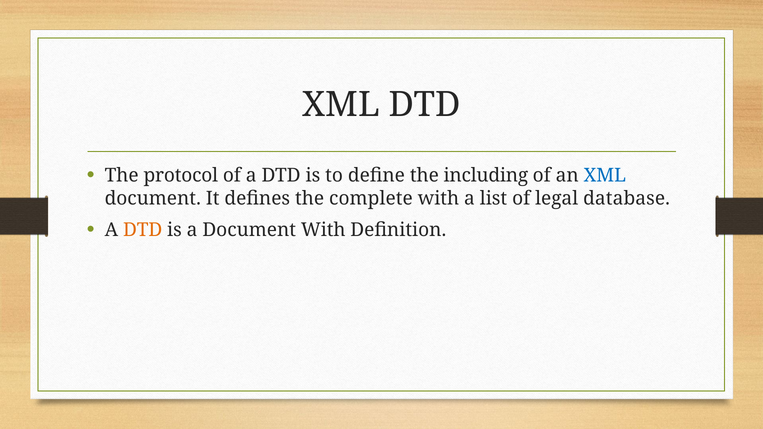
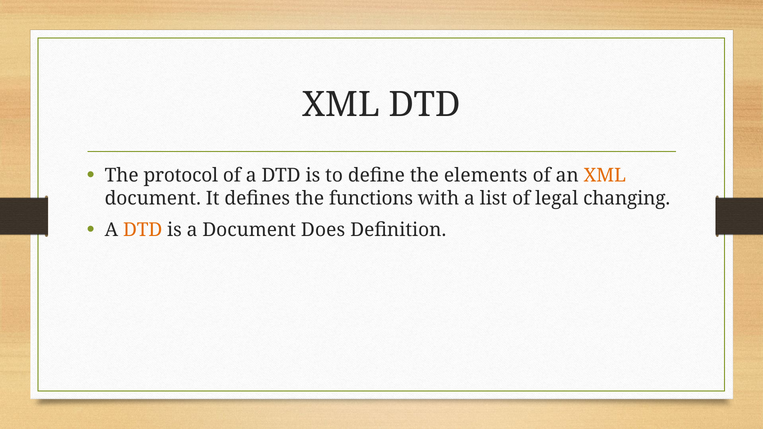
including: including -> elements (486, 176)
XML colour: blue -> orange (605, 176)
complete: complete -> functions (371, 199)
database: database -> changing (627, 199)
Document With: With -> Does (323, 230)
